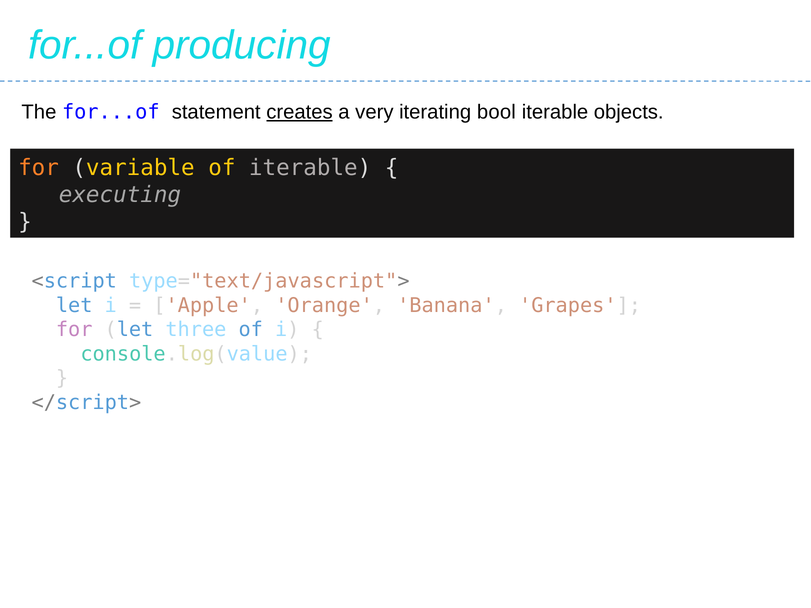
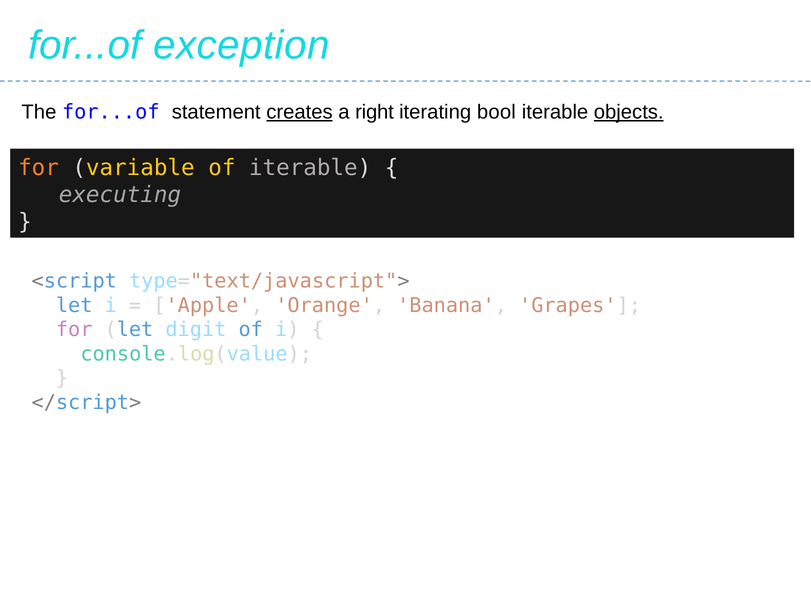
producing: producing -> exception (241, 45)
very: very -> right (374, 112)
objects underline: none -> present (629, 112)
three: three -> digit (196, 330)
